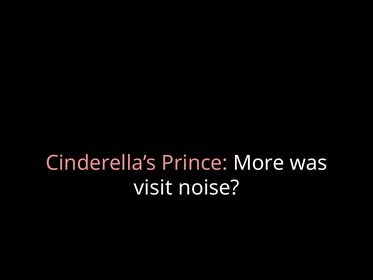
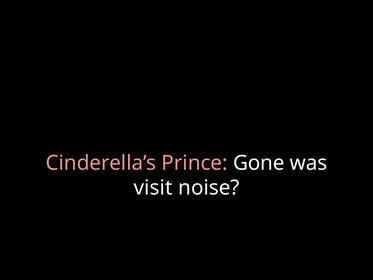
More: More -> Gone (259, 163)
